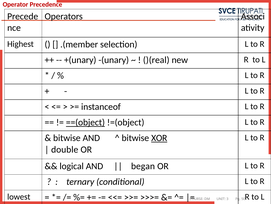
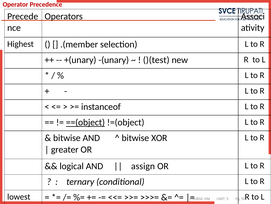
)(real: )(real -> )(test (156, 60)
XOR underline: present -> none (159, 138)
double: double -> greater (65, 149)
began: began -> assign (143, 166)
